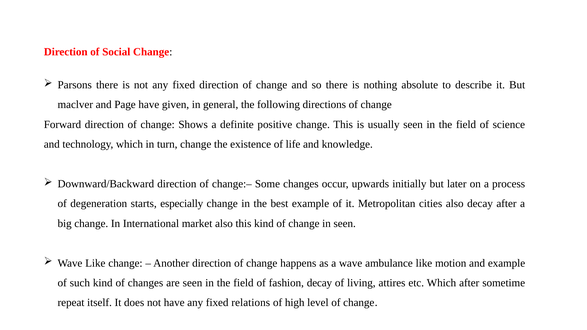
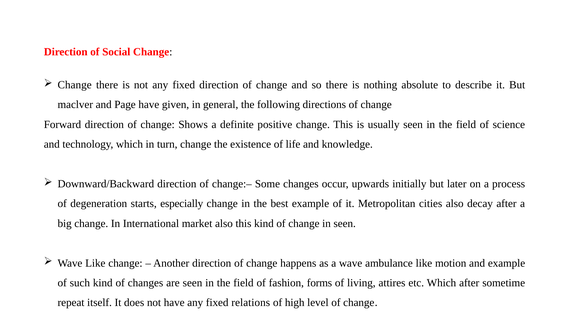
Parsons: Parsons -> Change (75, 85)
fashion decay: decay -> forms (319, 283)
